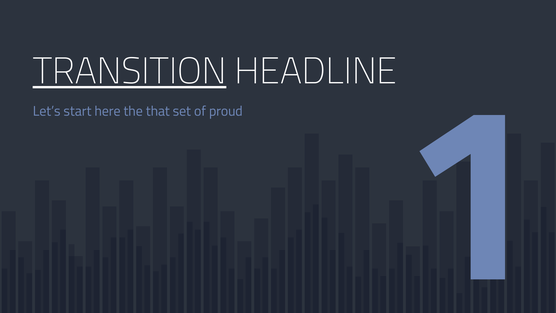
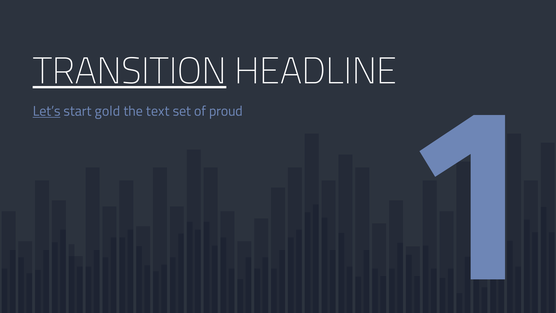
Let’s underline: none -> present (47, 111)
here: here -> gold (107, 111)
that: that -> text (158, 111)
